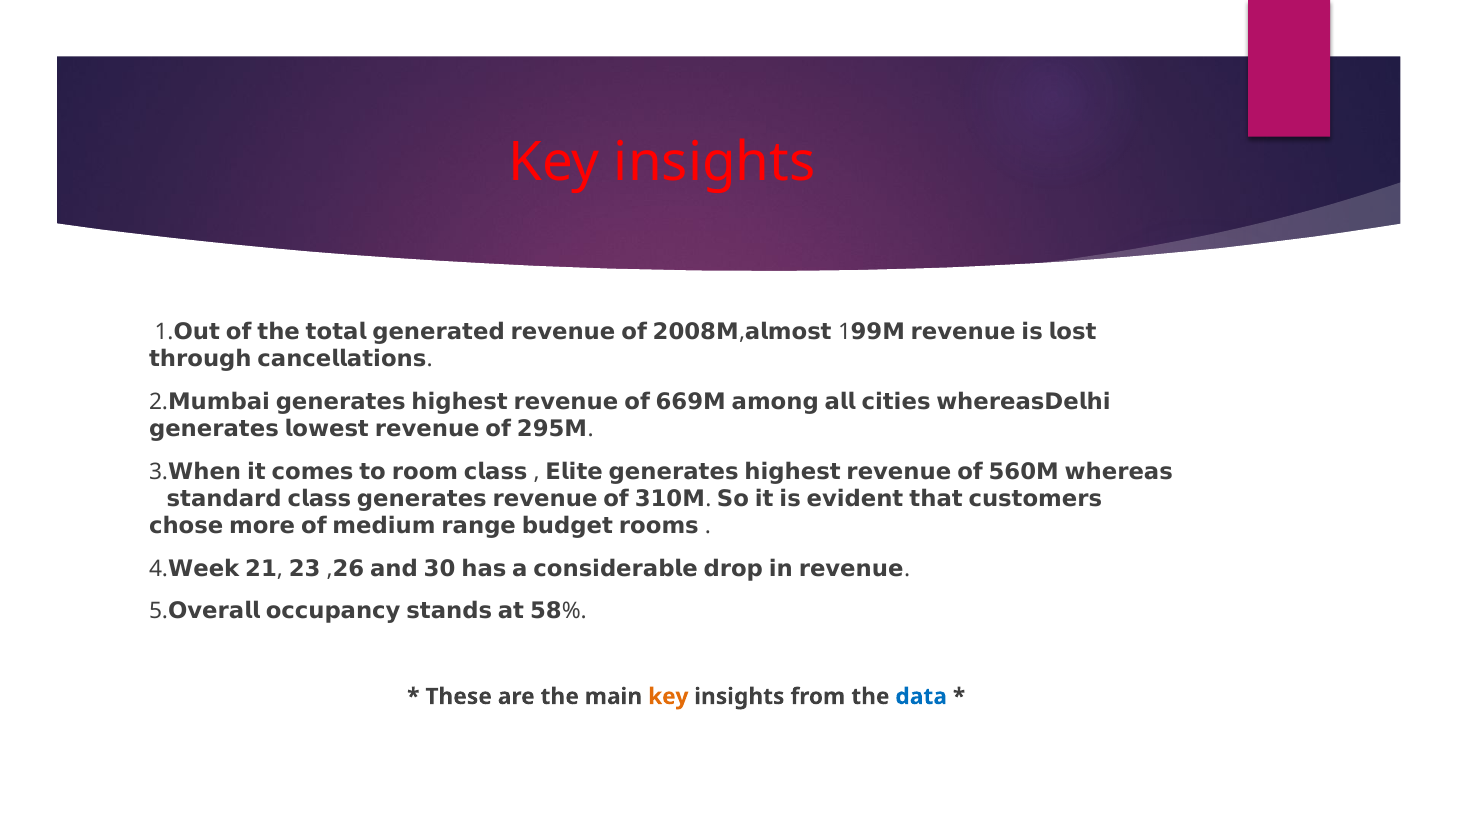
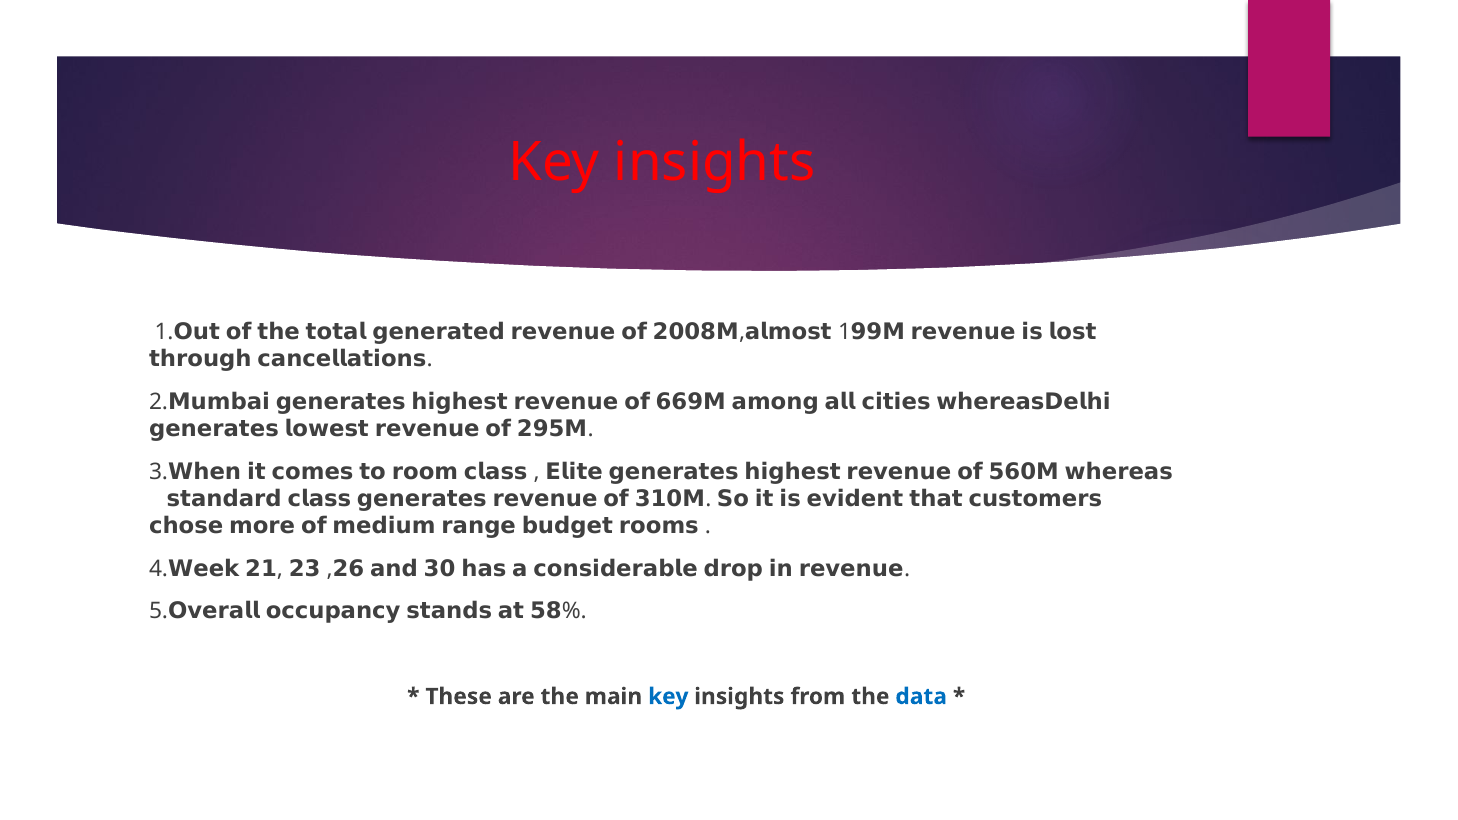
key colour: orange -> blue (668, 697)
